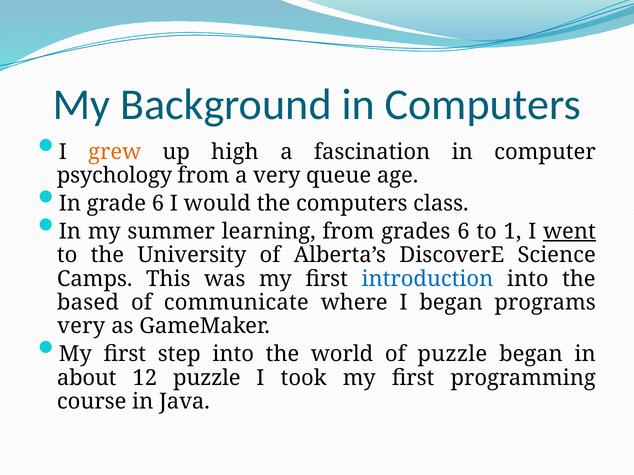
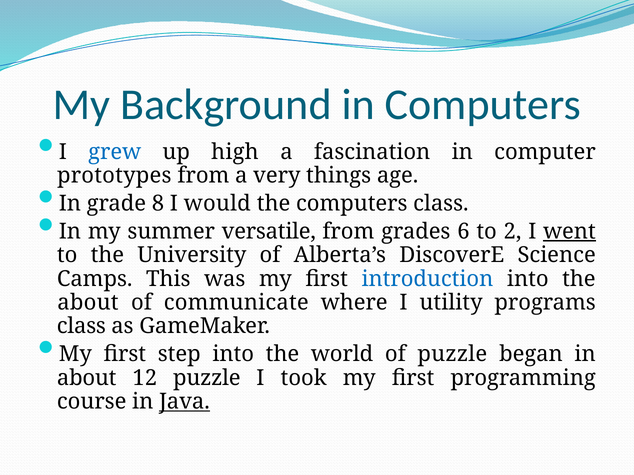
grew colour: orange -> blue (115, 152)
psychology: psychology -> prototypes (114, 176)
queue: queue -> things (339, 176)
grade 6: 6 -> 8 (158, 204)
learning: learning -> versatile (269, 232)
1: 1 -> 2 (513, 232)
based: based -> about (88, 303)
I began: began -> utility (451, 303)
very: very -> class (81, 327)
Java underline: none -> present (184, 402)
